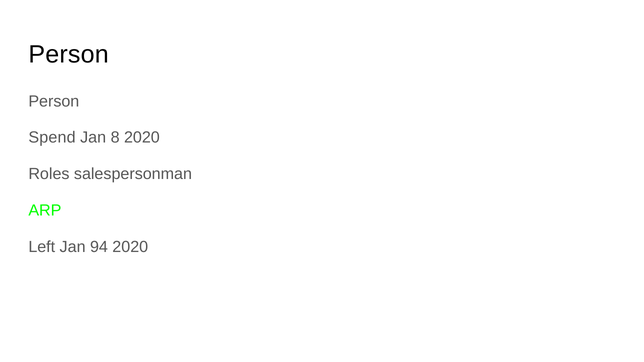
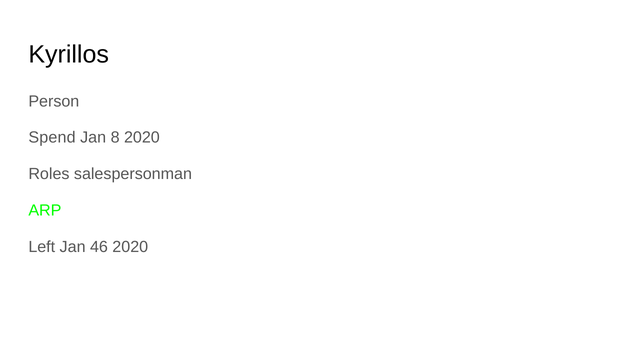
Person: Person -> Kyrillos (69, 55)
94: 94 -> 46 (99, 247)
